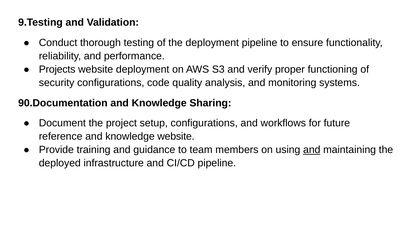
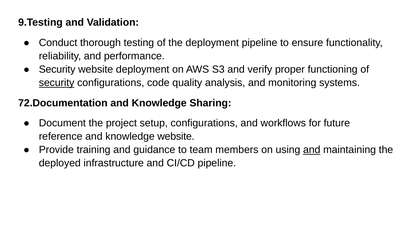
Projects: Projects -> Security (57, 69)
security underline: none -> present (57, 83)
90.Documentation: 90.Documentation -> 72.Documentation (63, 103)
